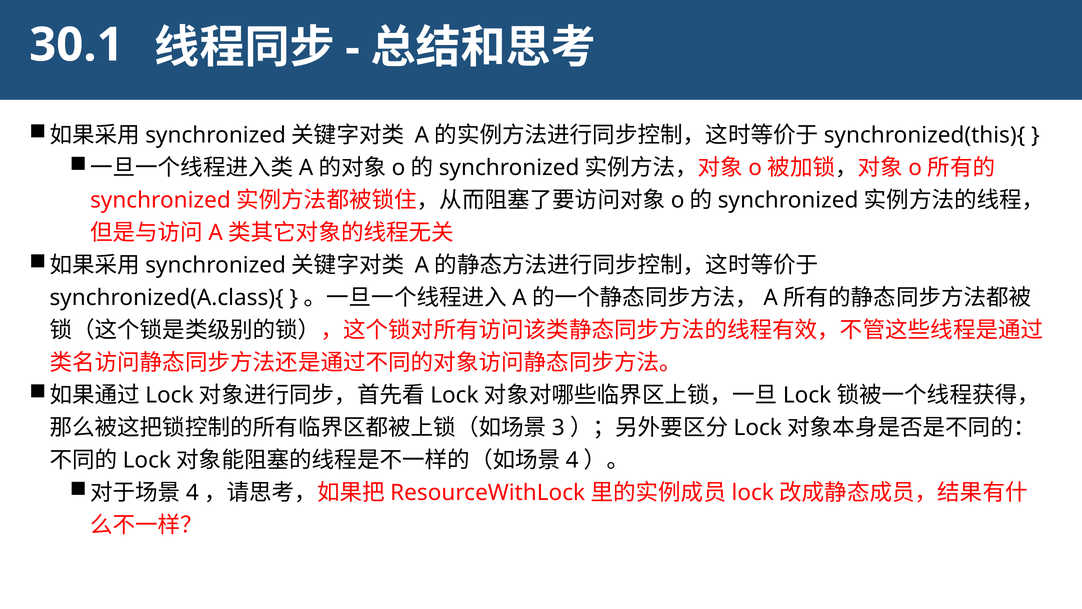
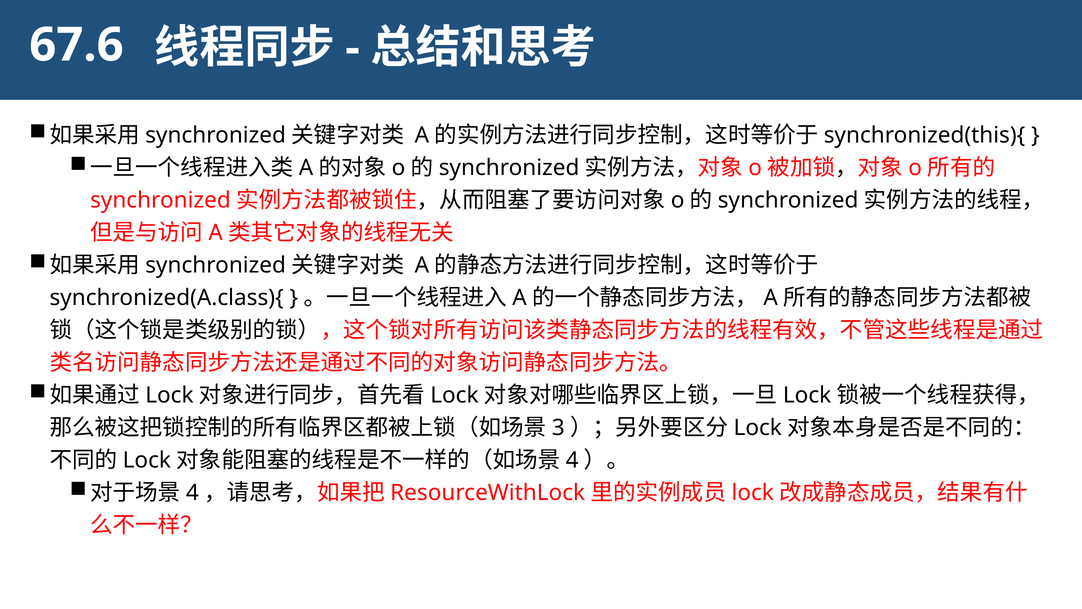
30.1: 30.1 -> 67.6 (76, 45)
